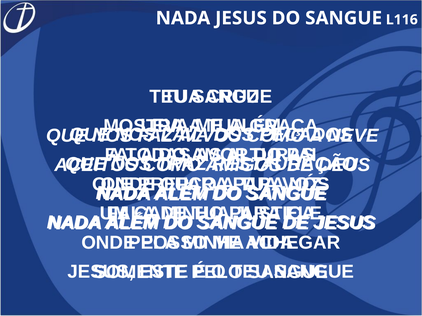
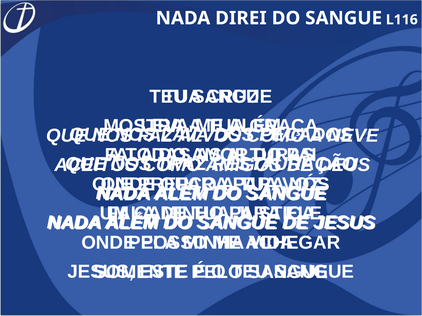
NADA JESUS: JESUS -> DIREI (241, 18)
